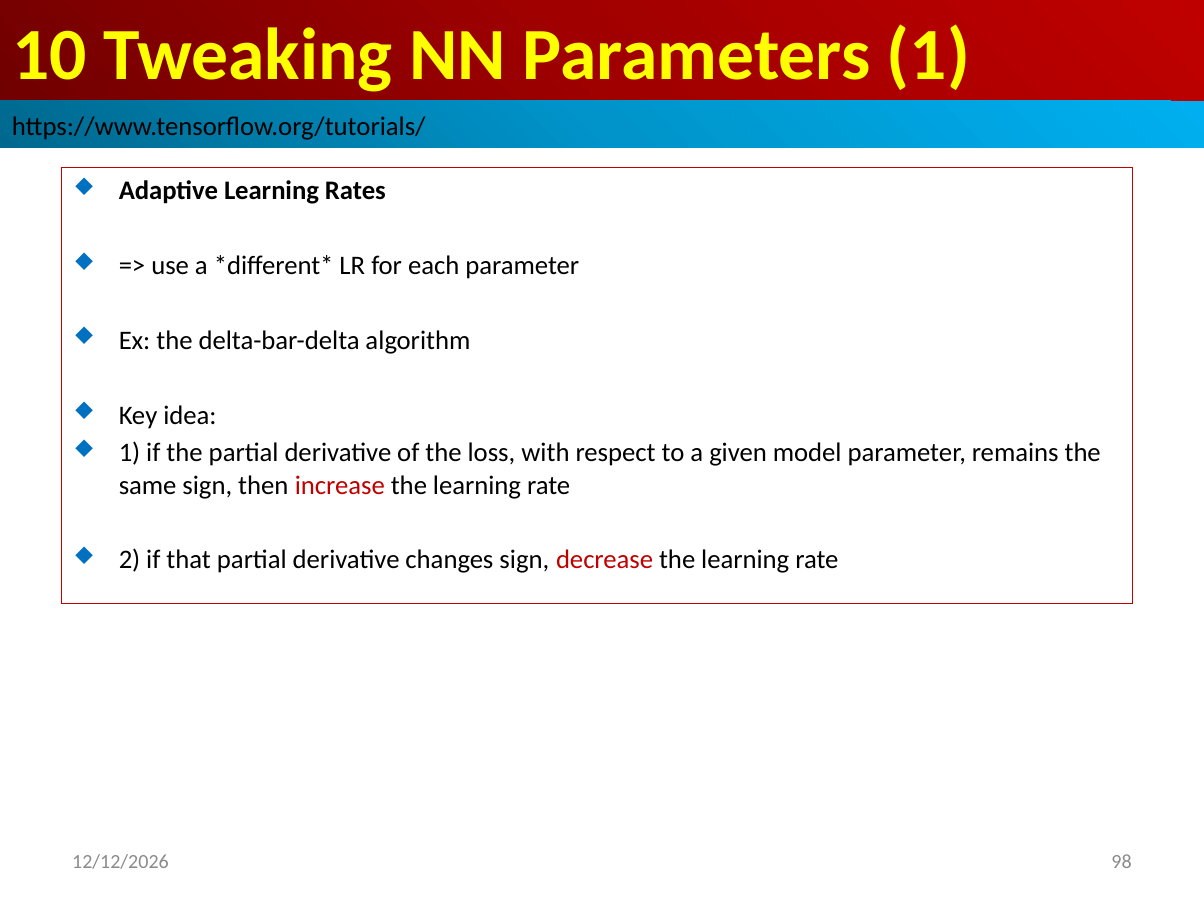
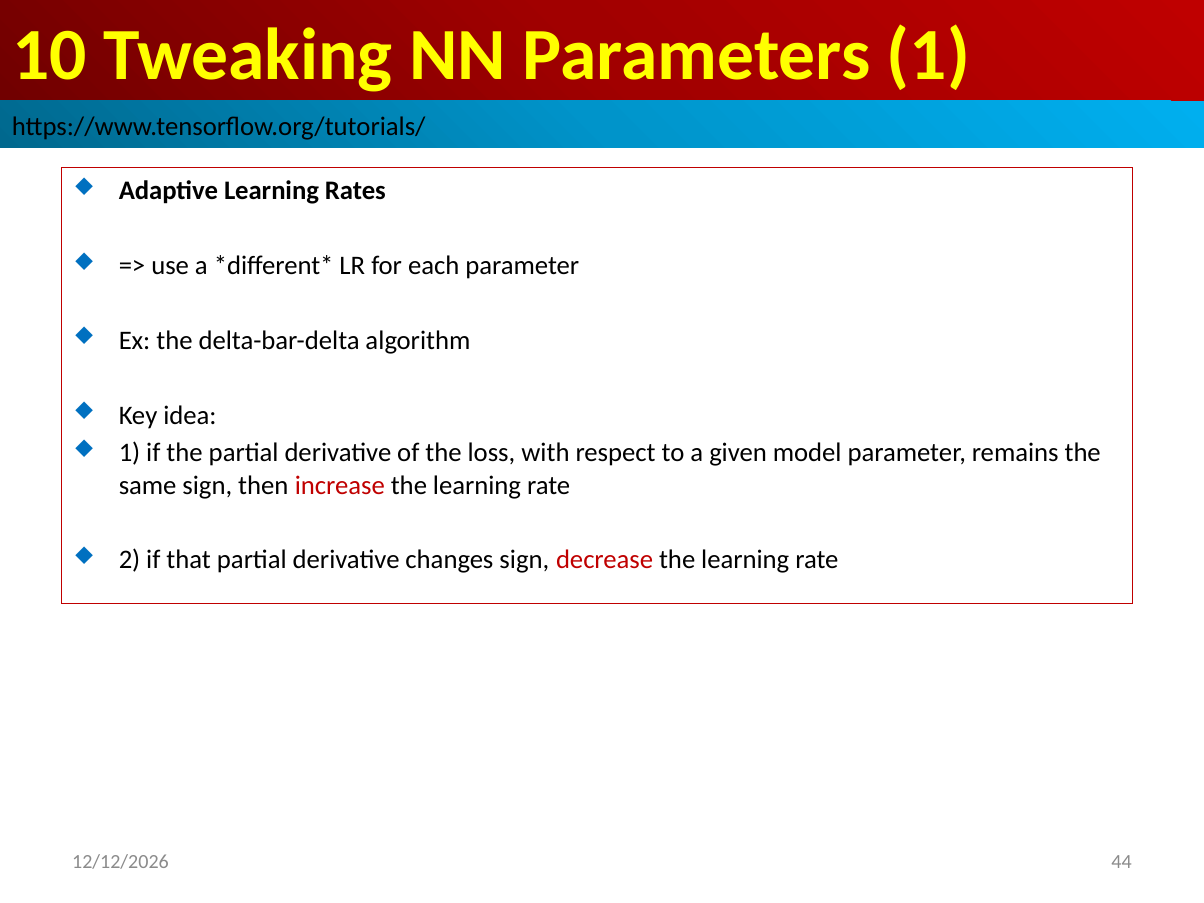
98: 98 -> 44 (1122, 862)
